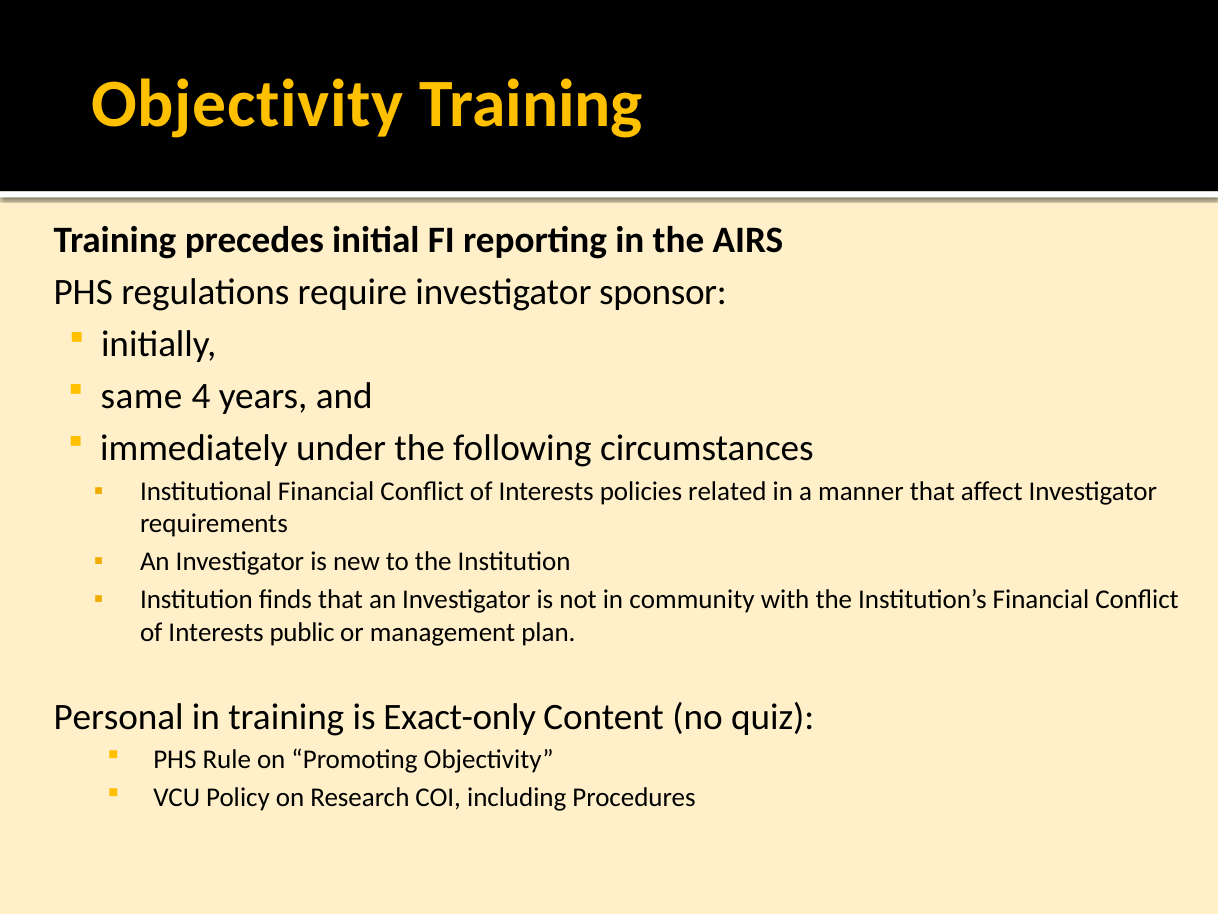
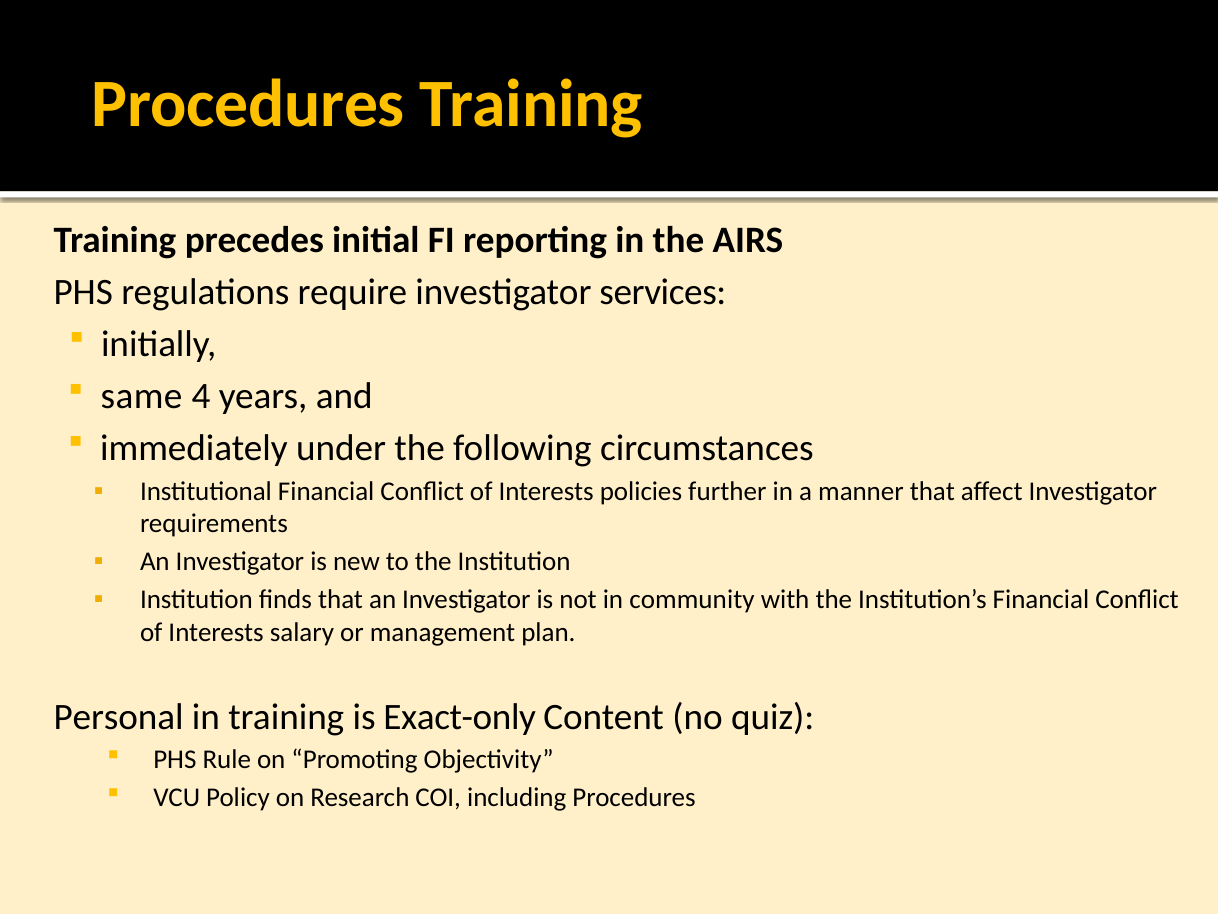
Objectivity: Objectivity -> Procedures (248, 105)
sponsor: sponsor -> services (663, 292)
related: related -> further (727, 491)
public: public -> salary (302, 632)
